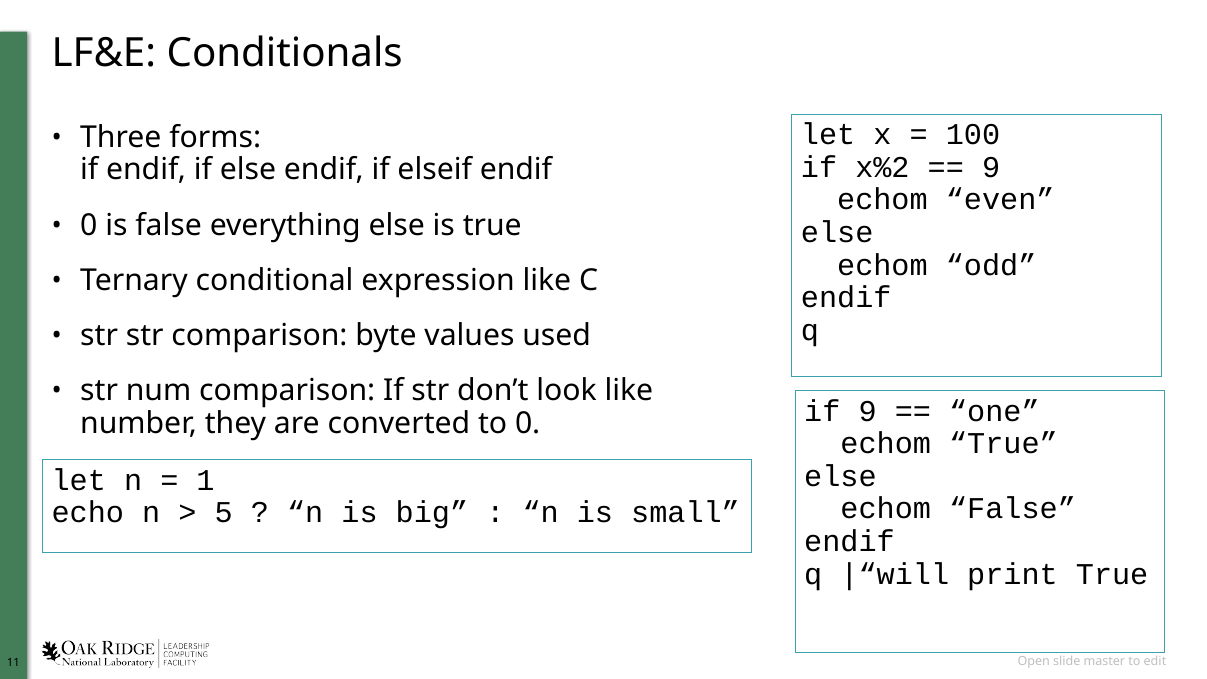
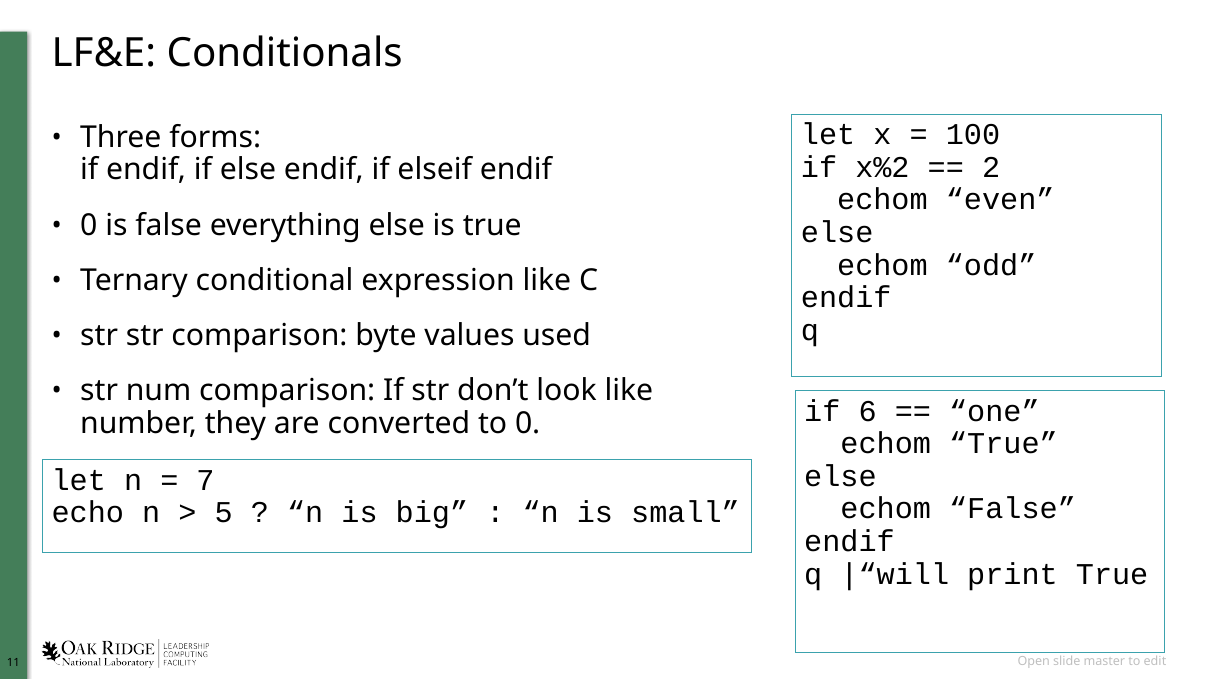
9: 9 -> 2 (991, 167)
if 9: 9 -> 6 (868, 411)
1: 1 -> 7 (206, 480)
